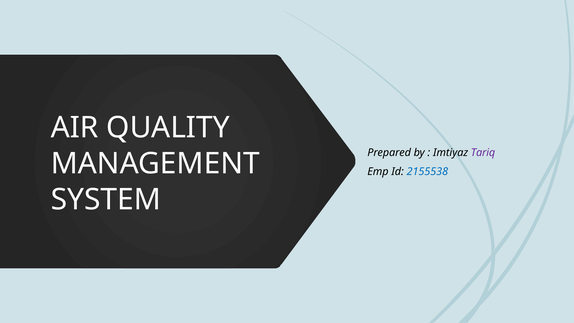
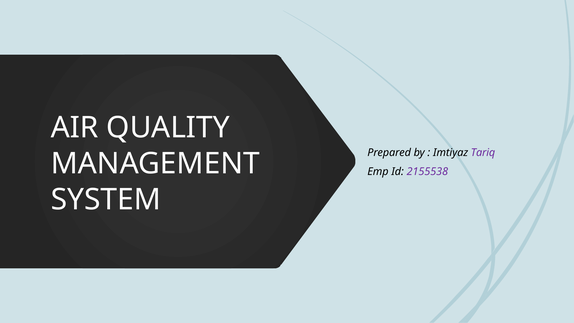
2155538 colour: blue -> purple (427, 172)
